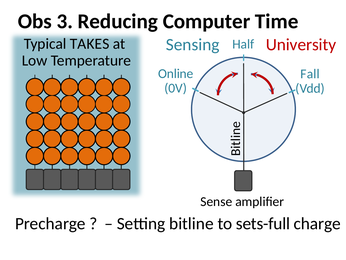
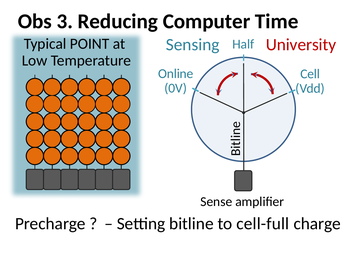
TAKES: TAKES -> POINT (90, 44)
Fall: Fall -> Cell (310, 74)
sets-full: sets-full -> cell-full (263, 223)
